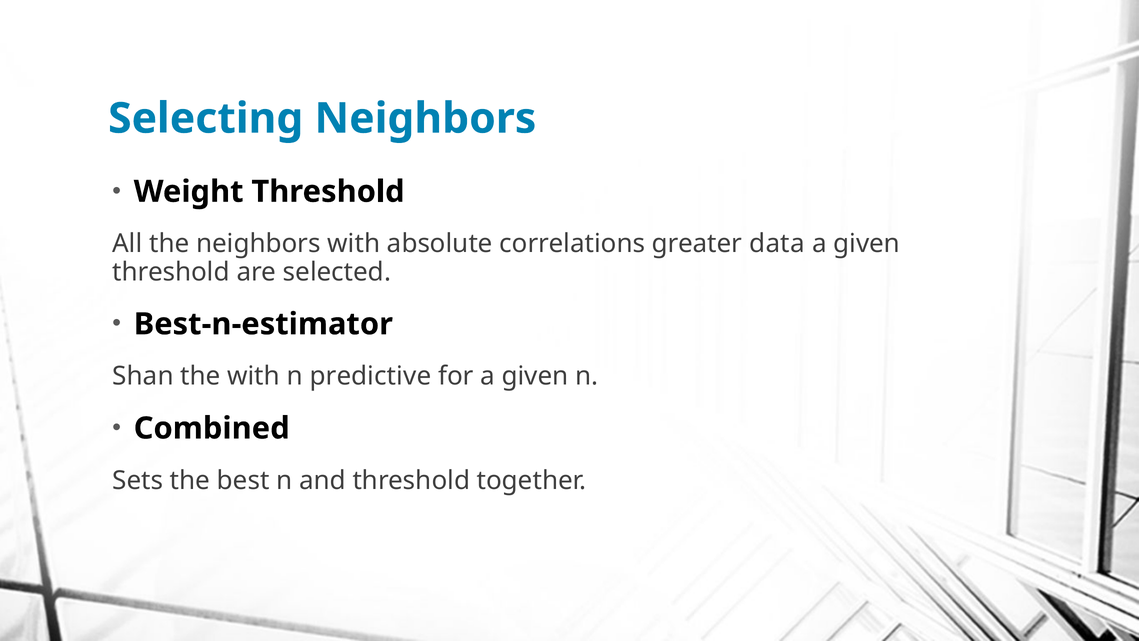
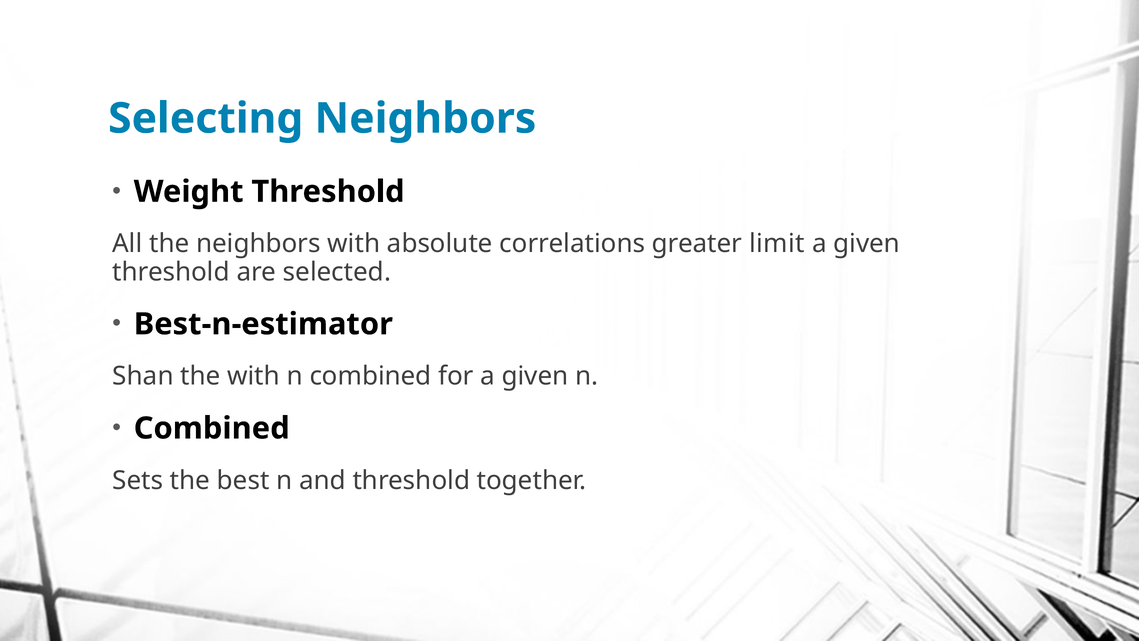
data: data -> limit (777, 244)
n predictive: predictive -> combined (370, 376)
